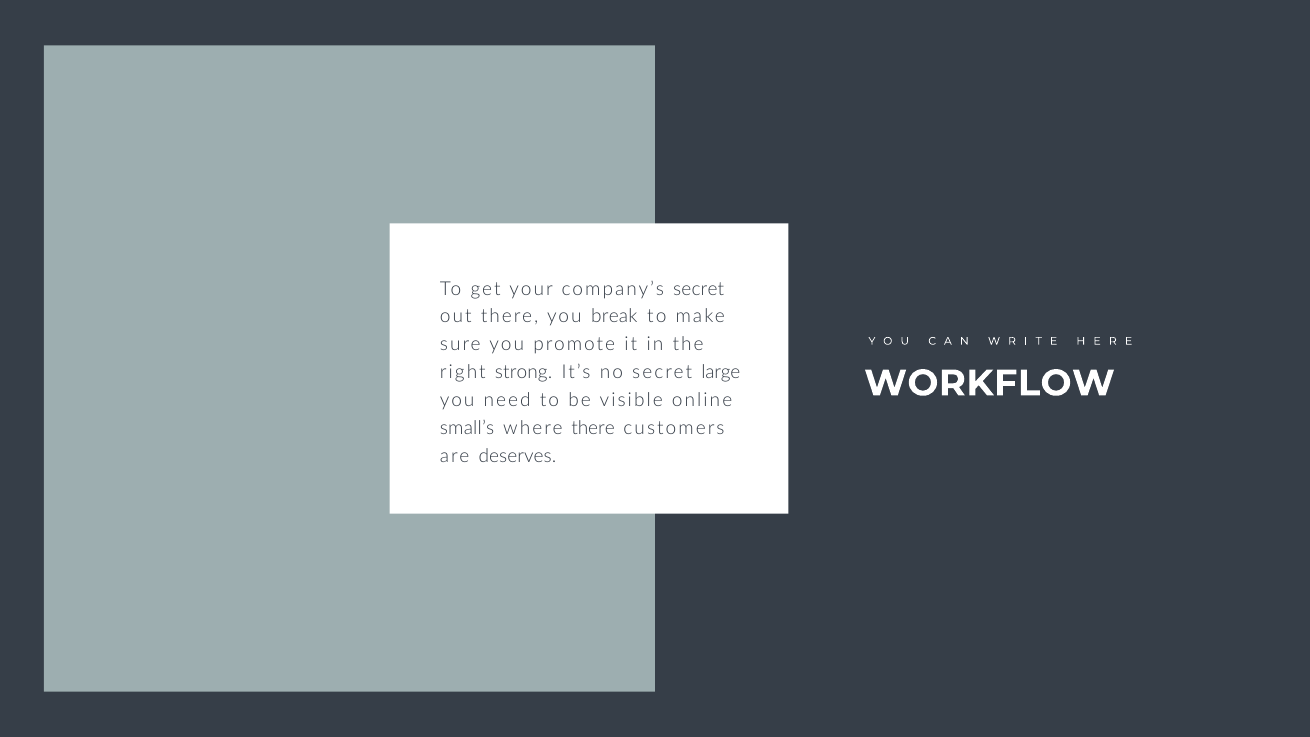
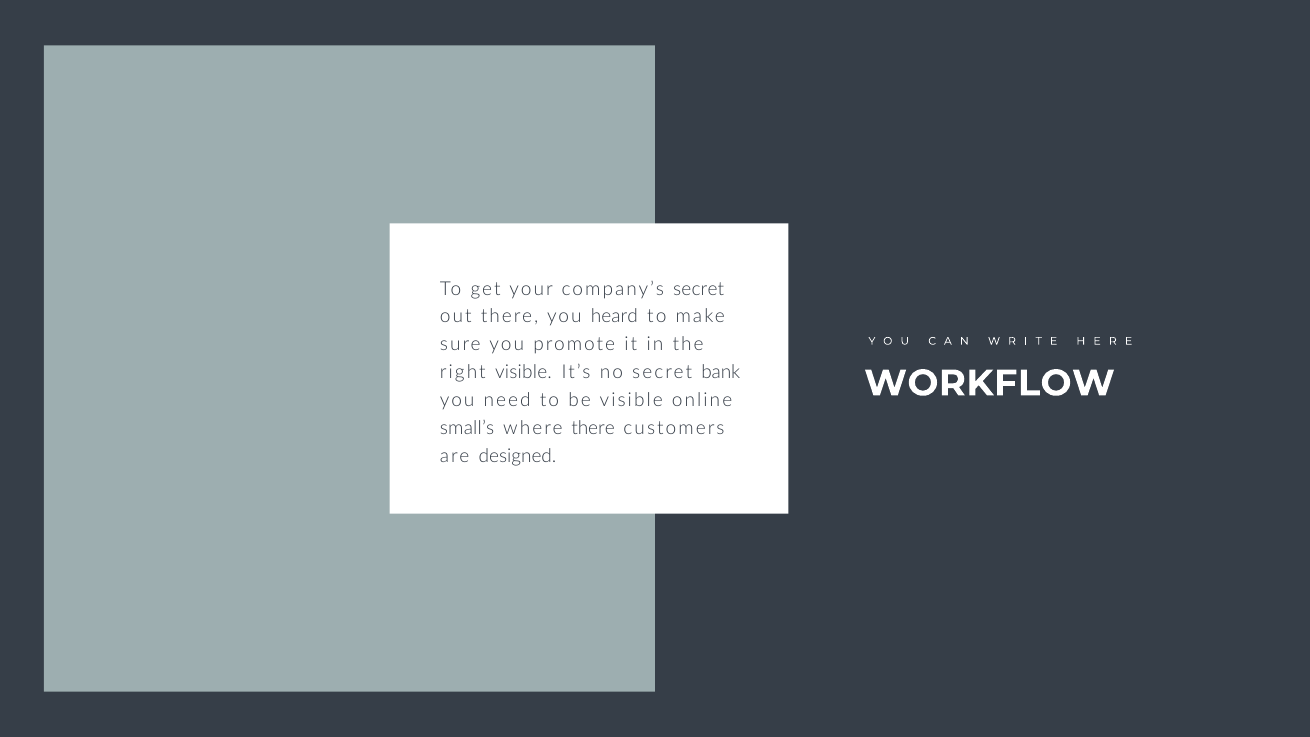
break: break -> heard (614, 317)
right strong: strong -> visible (524, 372)
large: large -> bank (721, 372)
deserves: deserves -> designed (518, 456)
